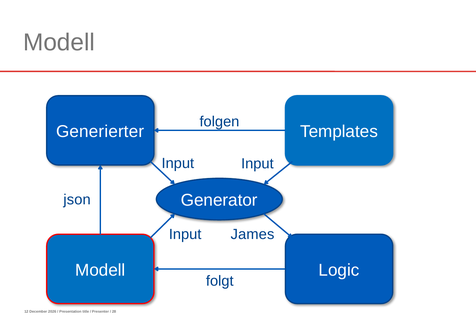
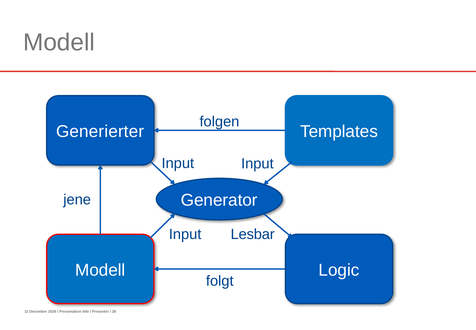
json: json -> jene (77, 200)
James: James -> Lesbar (253, 234)
